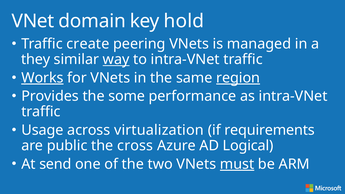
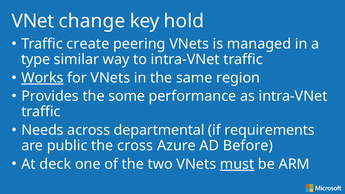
domain: domain -> change (92, 21)
they: they -> type (36, 59)
way underline: present -> none (116, 59)
region underline: present -> none (238, 78)
Usage: Usage -> Needs (42, 130)
virtualization: virtualization -> departmental (159, 130)
Logical: Logical -> Before (248, 146)
send: send -> deck (55, 164)
